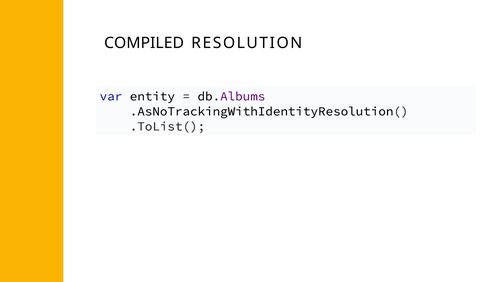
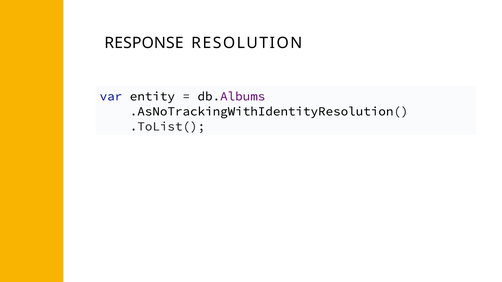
COMPILED: COMPILED -> RESPONSE (144, 43)
